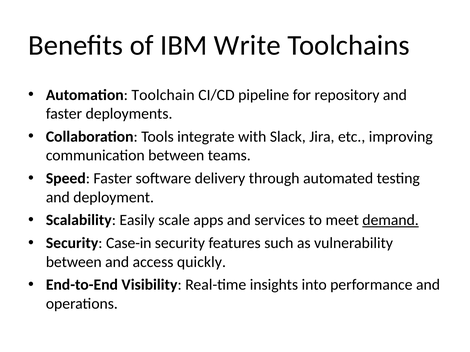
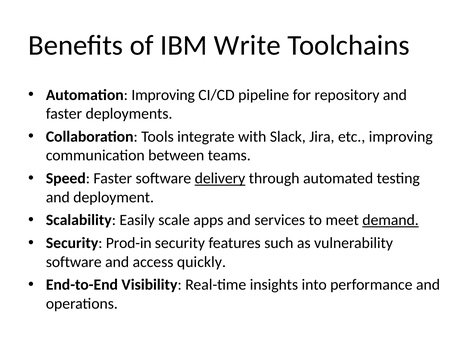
Automation Toolchain: Toolchain -> Improving (163, 95)
delivery underline: none -> present (220, 179)
Case-in: Case-in -> Prod-in (129, 243)
between: between -> software (74, 262)
